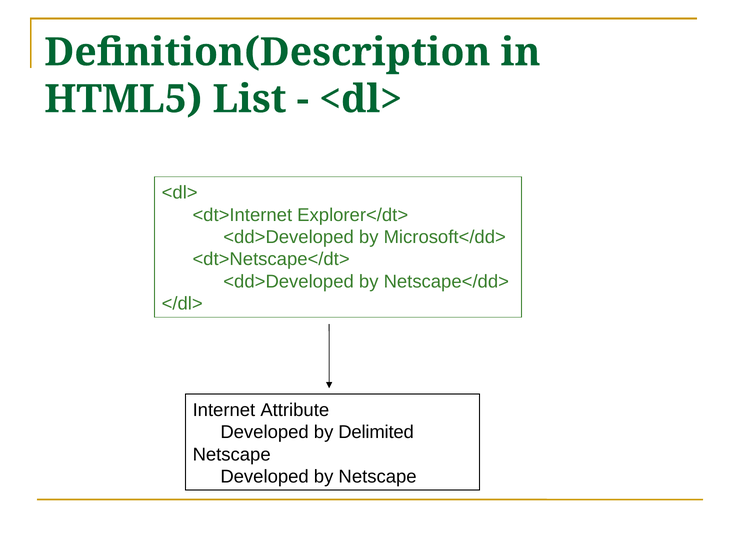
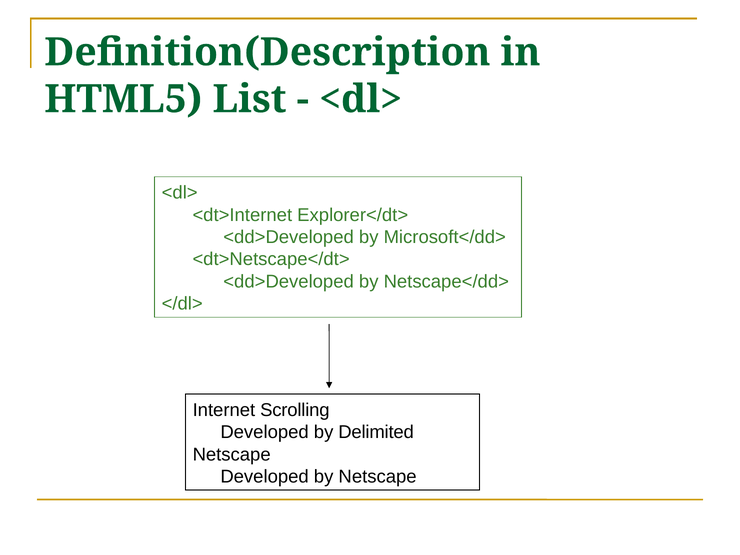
Attribute: Attribute -> Scrolling (295, 410)
